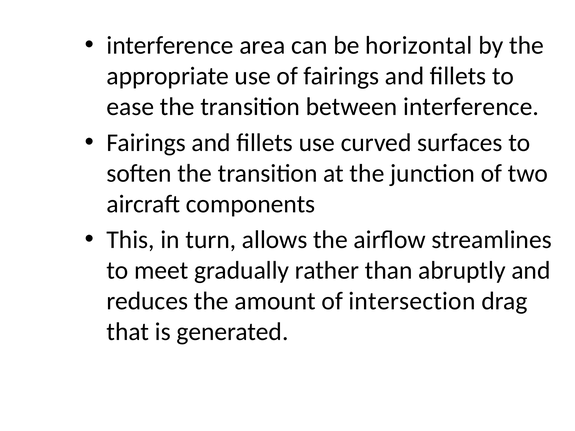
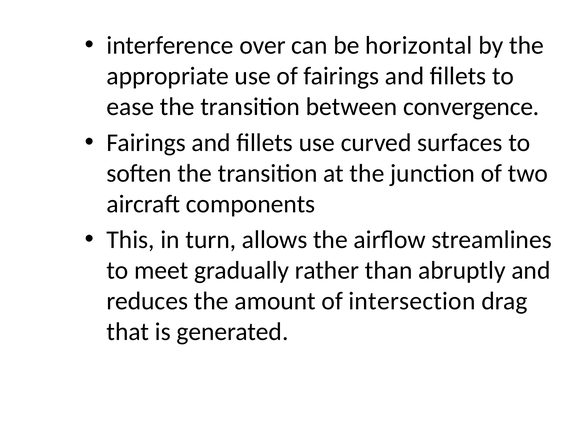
area: area -> over (263, 45)
between interference: interference -> convergence (471, 107)
